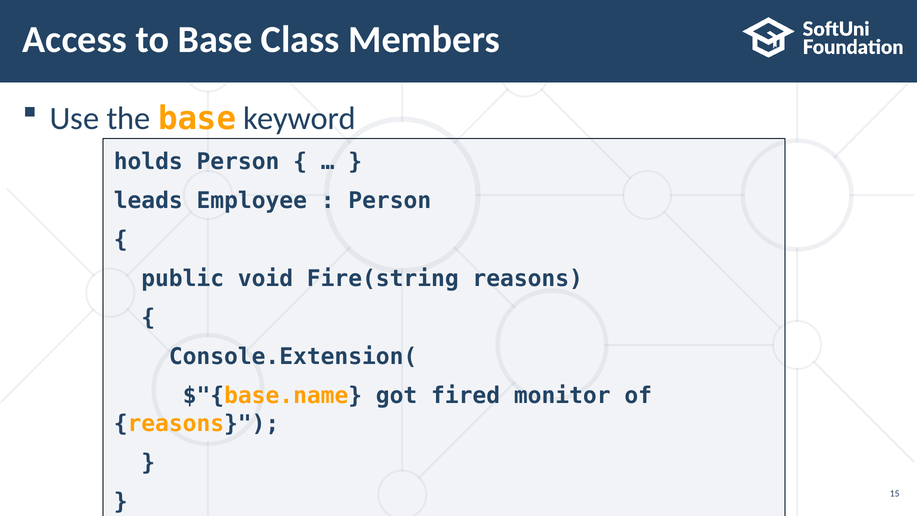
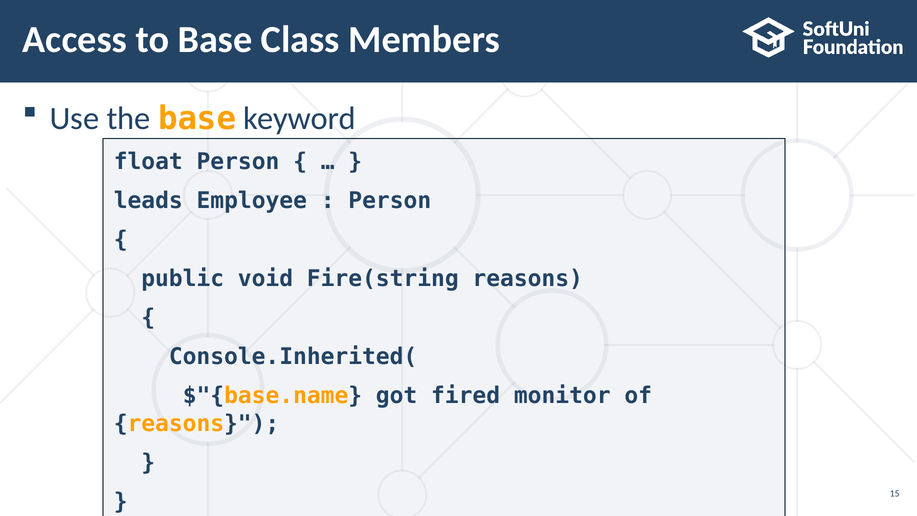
holds: holds -> float (148, 162)
Console.Extension(: Console.Extension( -> Console.Inherited( (293, 357)
